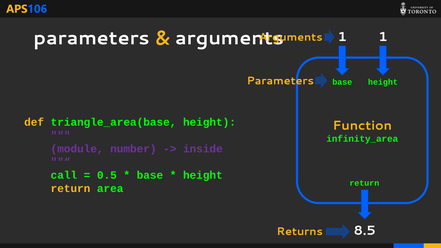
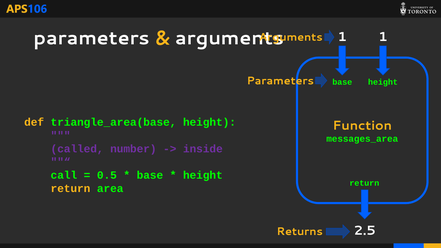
infinity_area: infinity_area -> messages_area (362, 139)
module: module -> called (77, 149)
8.5: 8.5 -> 2.5 (365, 231)
